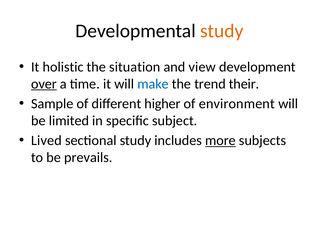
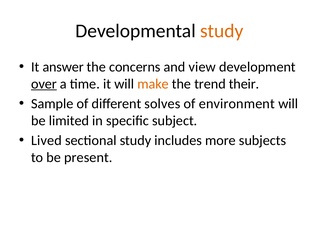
holistic: holistic -> answer (63, 67)
situation: situation -> concerns (135, 67)
make colour: blue -> orange (153, 84)
higher: higher -> solves (162, 104)
more underline: present -> none (220, 141)
prevails: prevails -> present (88, 158)
